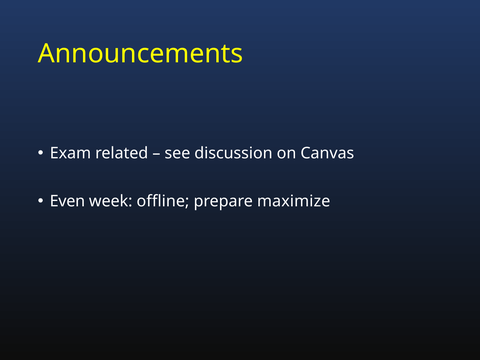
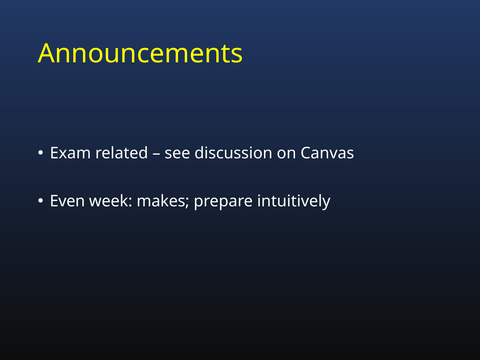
offline: offline -> makes (163, 201)
maximize: maximize -> intuitively (294, 201)
